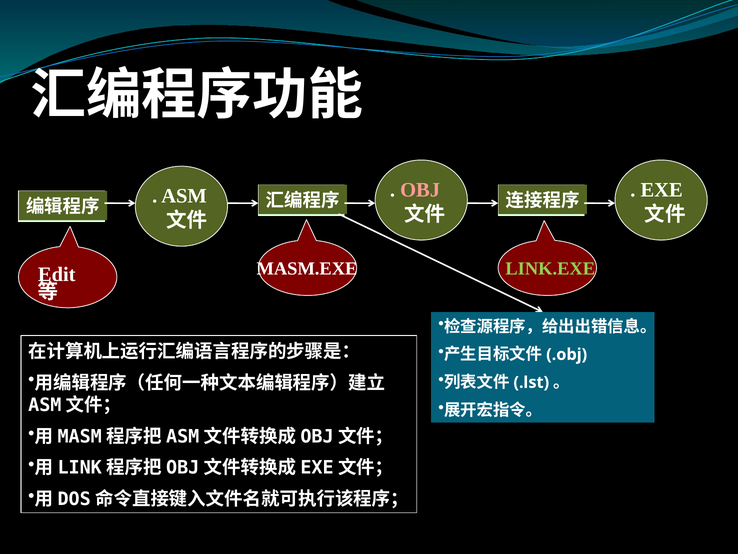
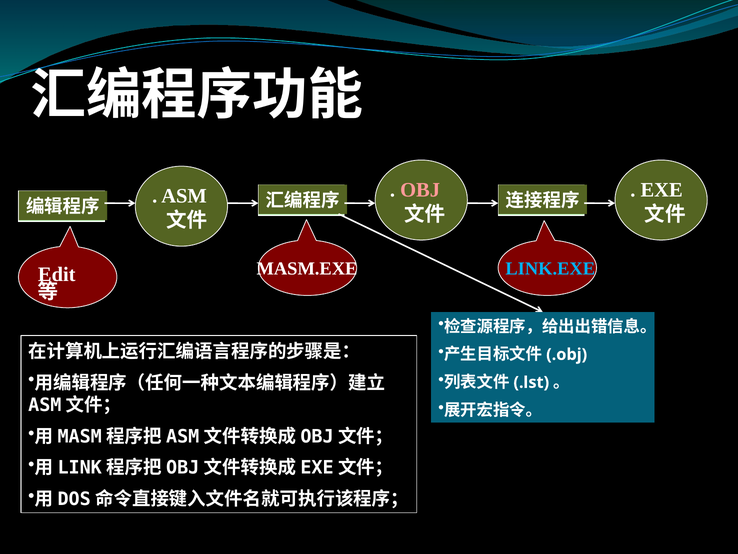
LINK.EXE colour: light green -> light blue (550, 268)
